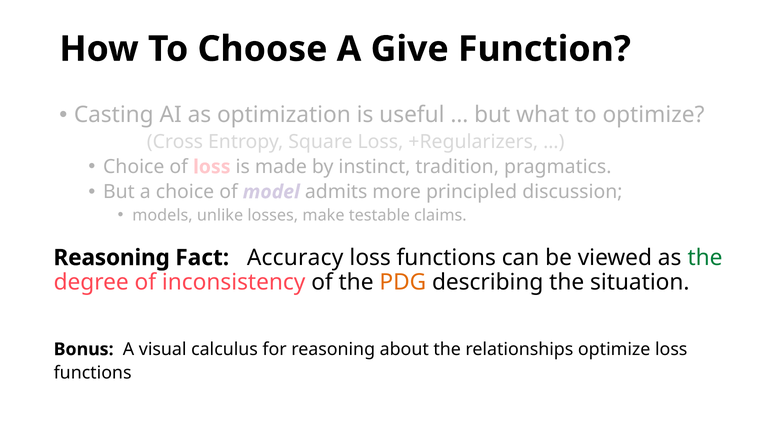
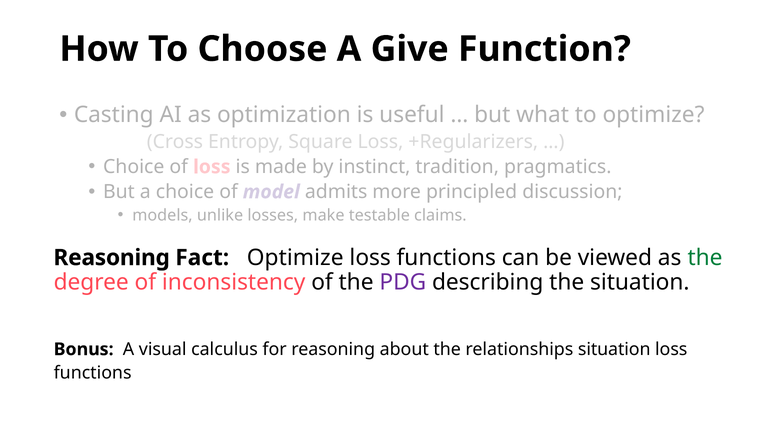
Fact Accuracy: Accuracy -> Optimize (295, 257)
PDG colour: orange -> purple (403, 282)
relationships optimize: optimize -> situation (614, 349)
